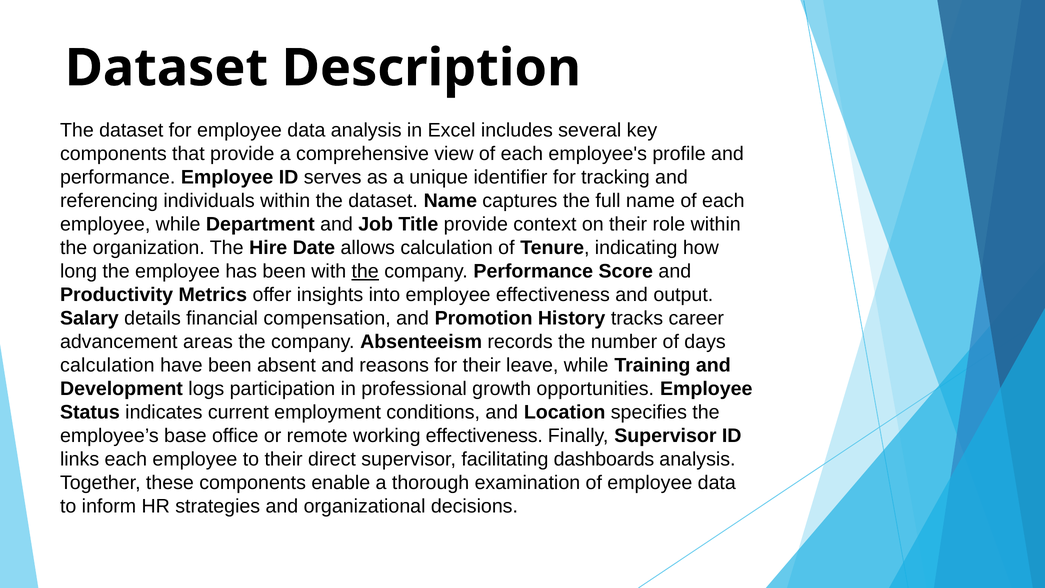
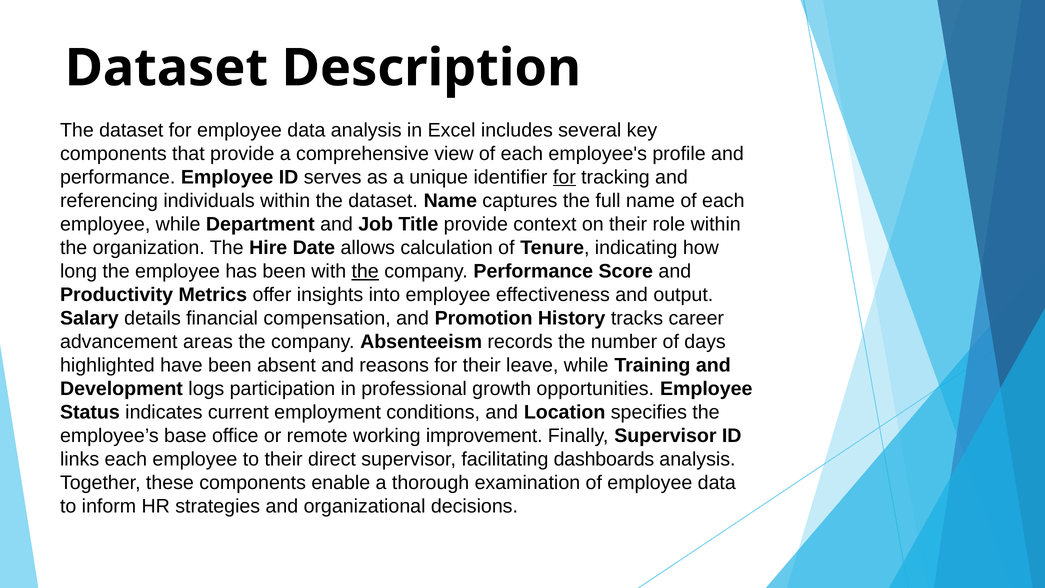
for underline: none -> present (564, 177)
calculation: calculation -> highlighted (107, 365)
working effectiveness: effectiveness -> improvement (484, 436)
